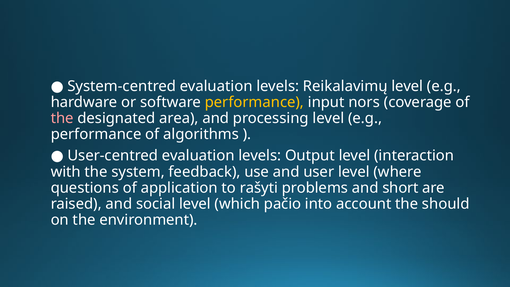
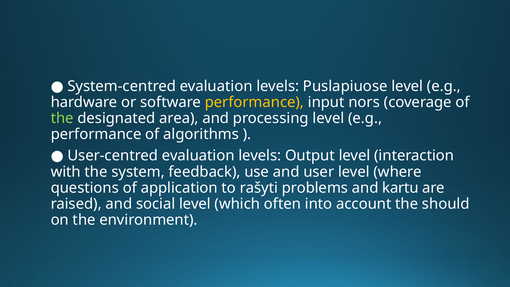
Reikalavimų: Reikalavimų -> Puslapiuose (345, 86)
the colour: pink -> light green (62, 118)
short: short -> kartu (400, 188)
pačio: pačio -> often (283, 204)
